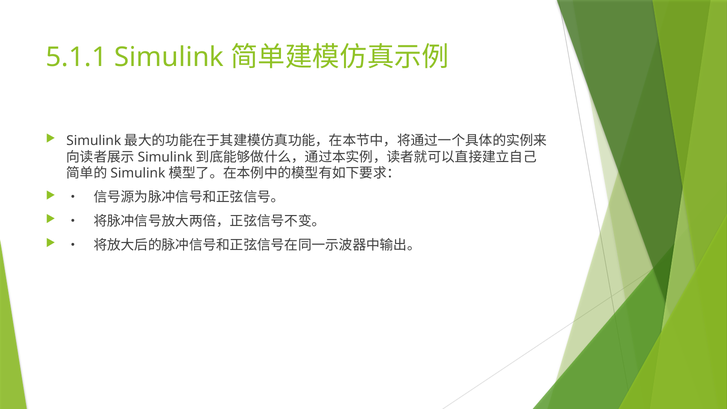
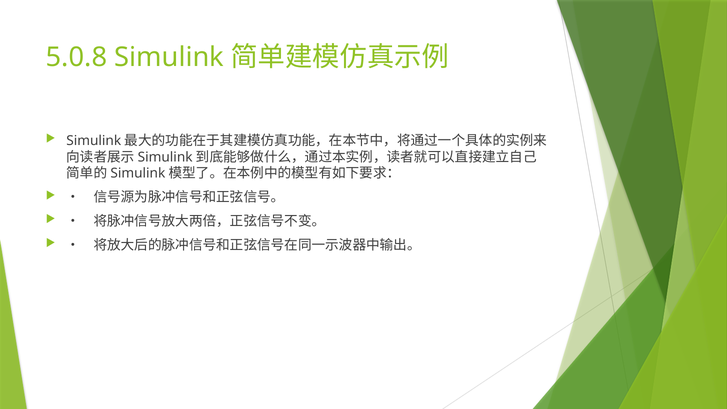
5.1.1: 5.1.1 -> 5.0.8 (77, 57)
